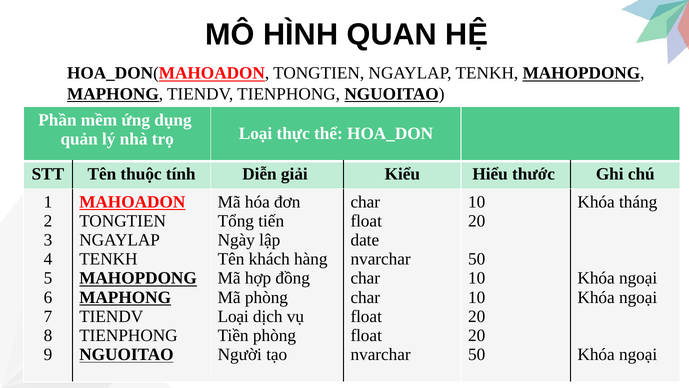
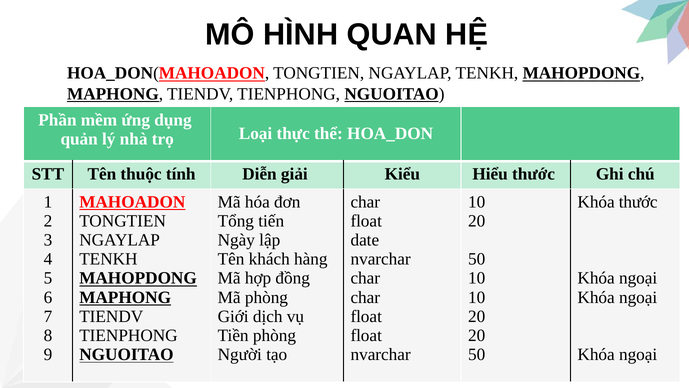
Khóa tháng: tháng -> thước (638, 202)
Loại: Loại -> Giới (233, 316)
